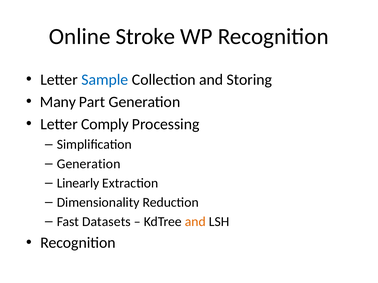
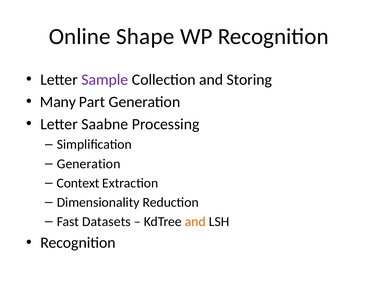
Stroke: Stroke -> Shape (145, 37)
Sample colour: blue -> purple (105, 80)
Comply: Comply -> Saabne (105, 124)
Linearly: Linearly -> Context (78, 183)
